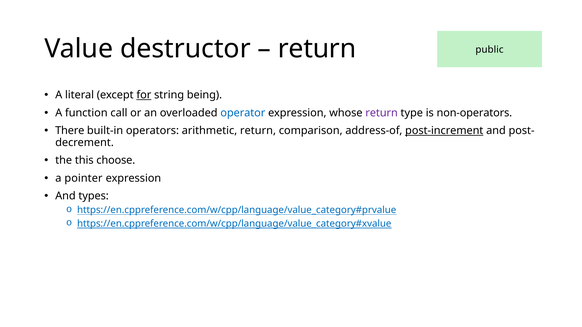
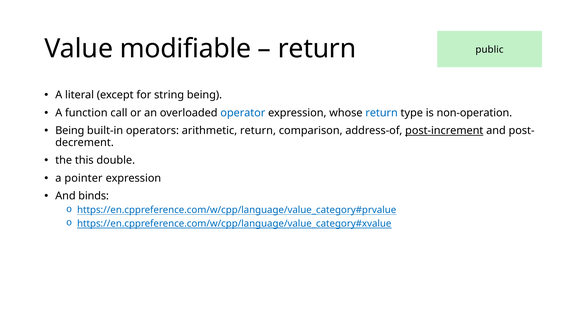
destructor: destructor -> modifiable (186, 49)
for underline: present -> none (144, 95)
return colour: purple -> blue (382, 113)
non-operators: non-operators -> non-operation (474, 113)
There: There -> Being (70, 131)
choose: choose -> double (116, 161)
types: types -> binds (94, 196)
